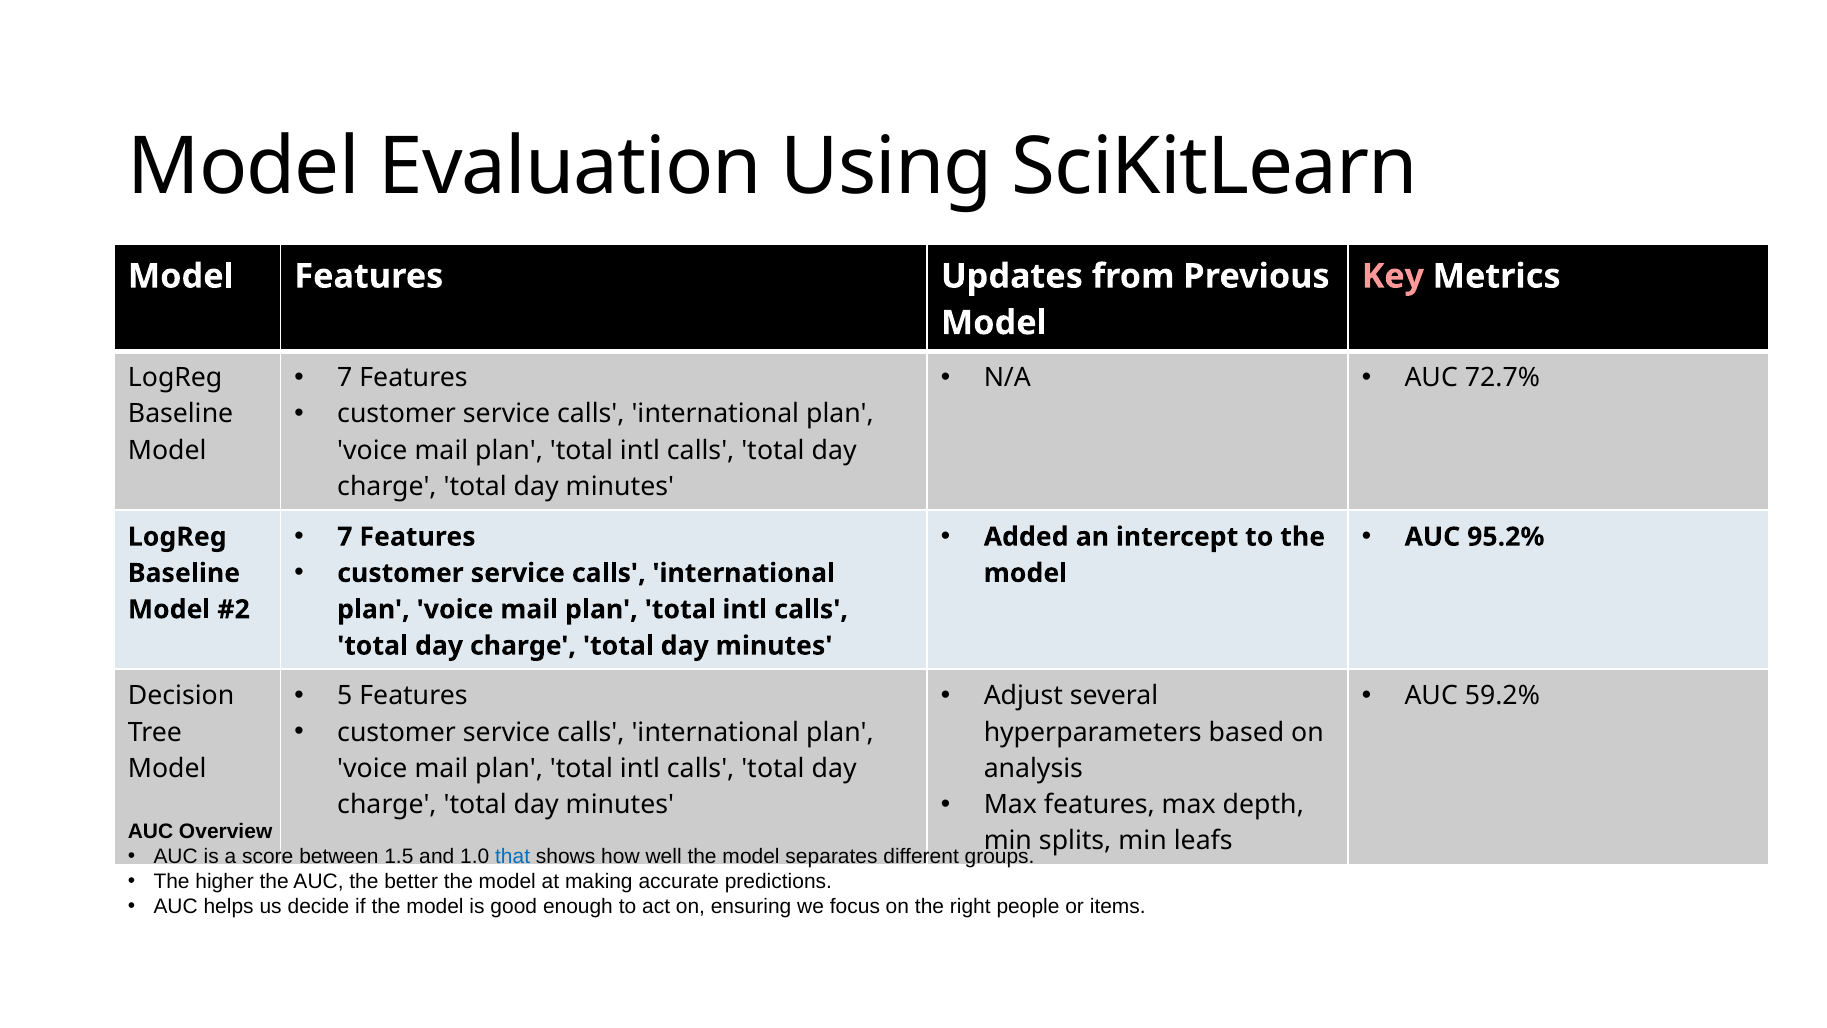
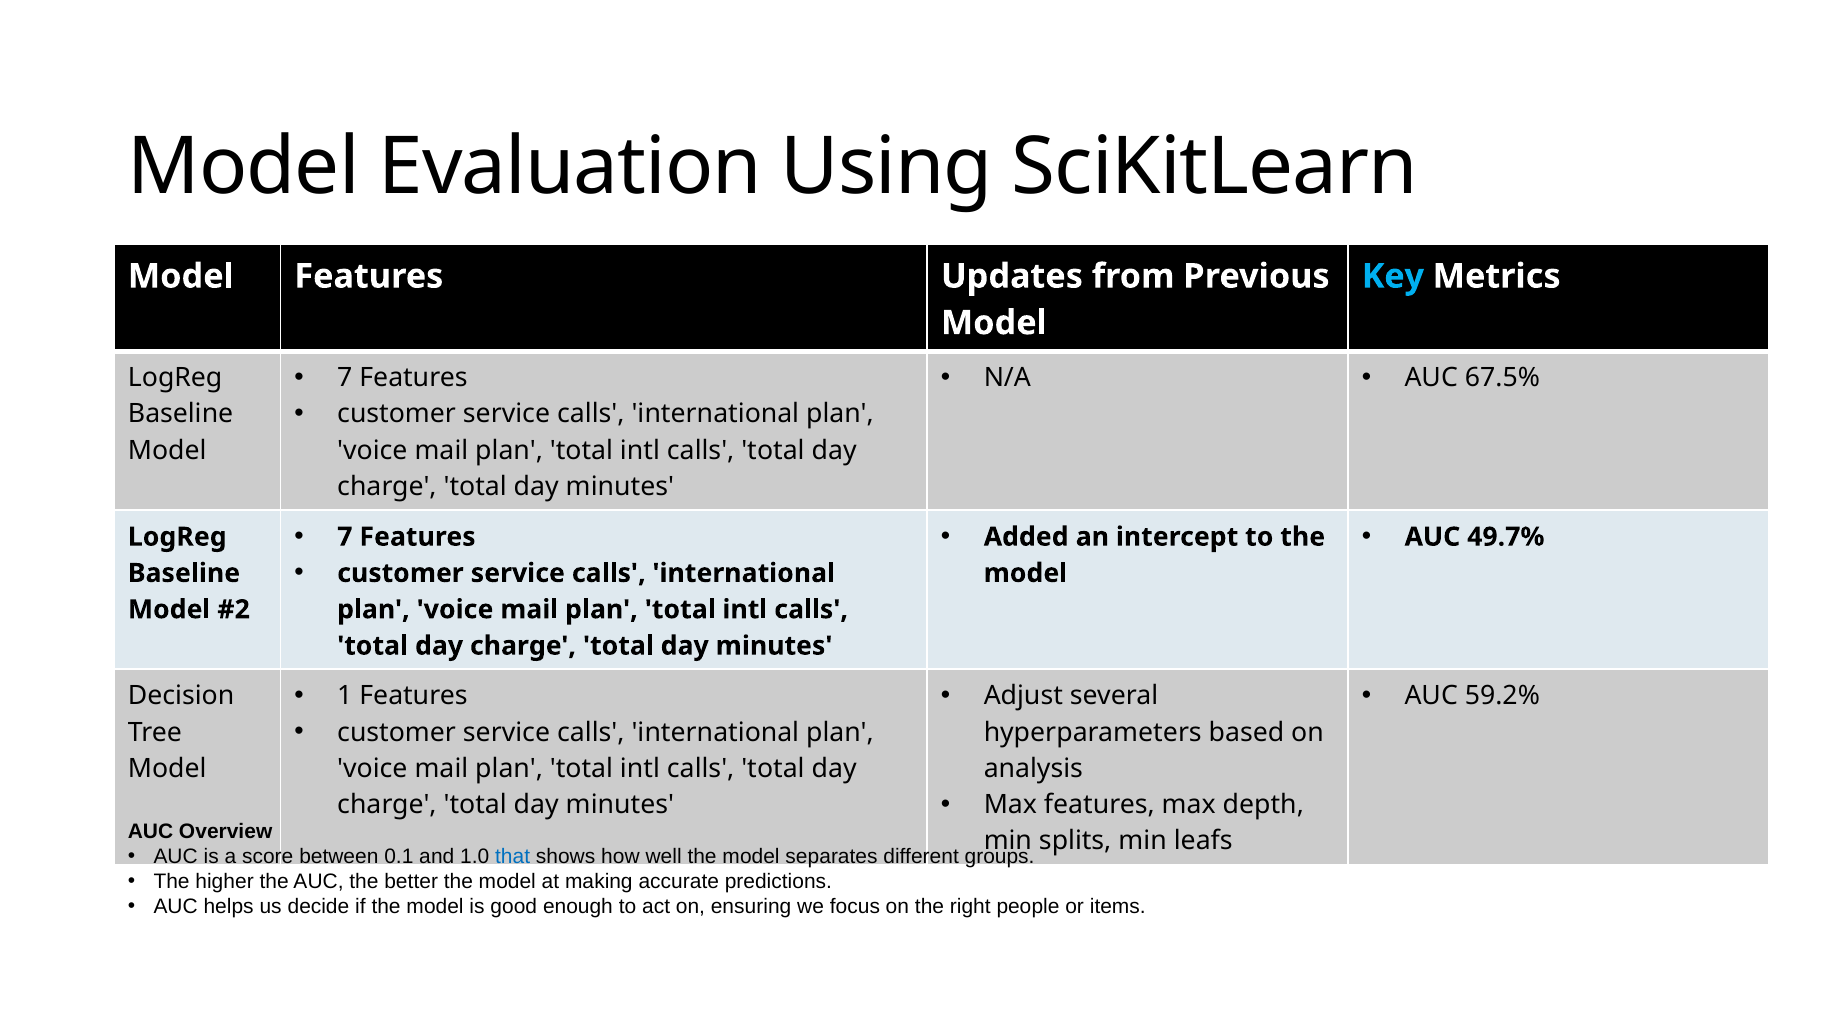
Key colour: pink -> light blue (1393, 276)
72.7%: 72.7% -> 67.5% (1502, 378)
95.2%: 95.2% -> 49.7% (1506, 537)
5: 5 -> 1 (345, 696)
1.5: 1.5 -> 0.1 (399, 856)
